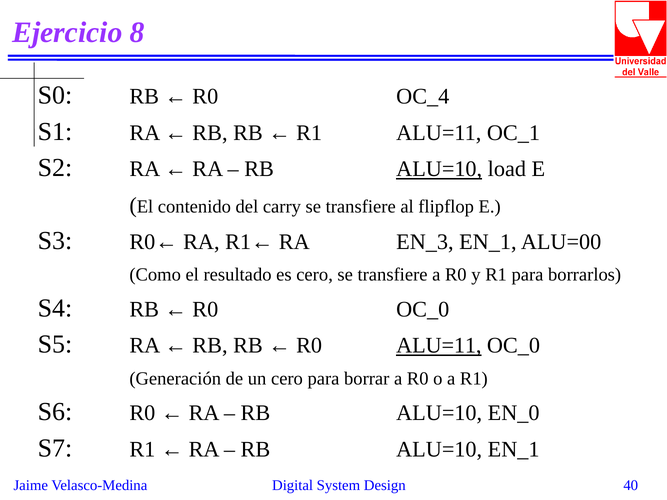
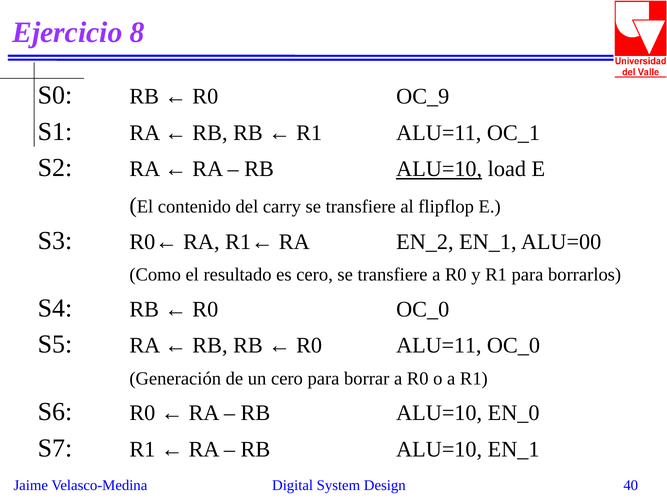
OC_4: OC_4 -> OC_9 (423, 97)
EN_3: EN_3 -> EN_2 (425, 242)
ALU=11 underline: present -> none (439, 346)
